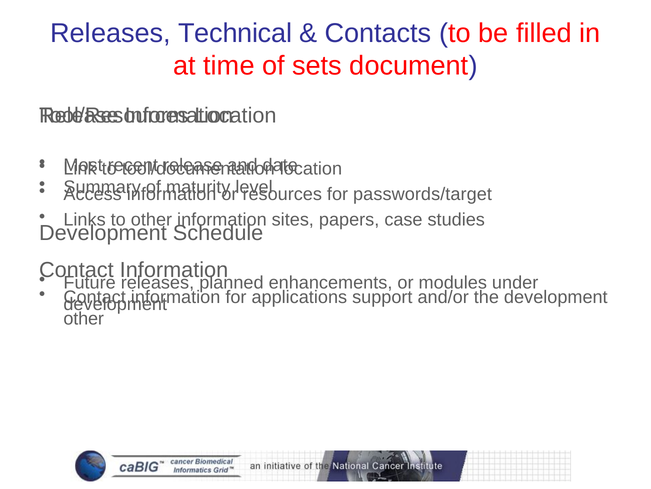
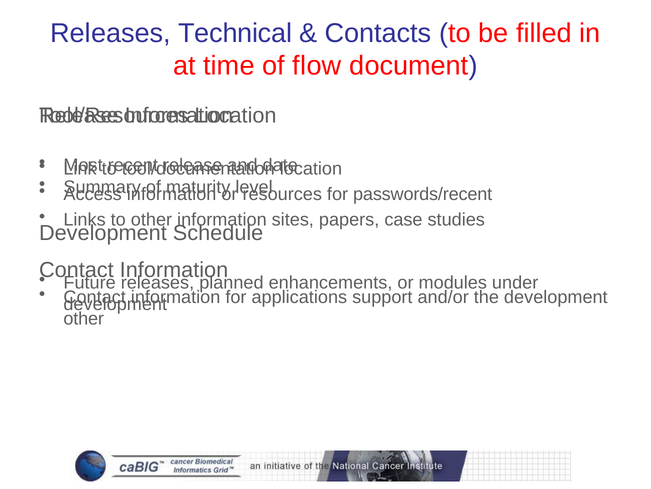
sets: sets -> flow (317, 66)
passwords/target: passwords/target -> passwords/recent (423, 194)
